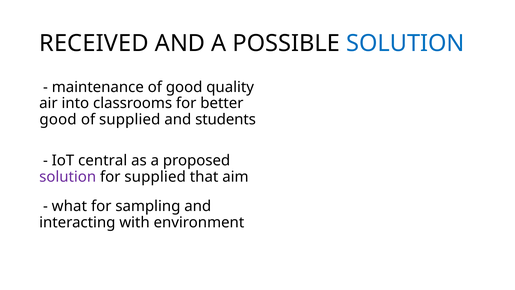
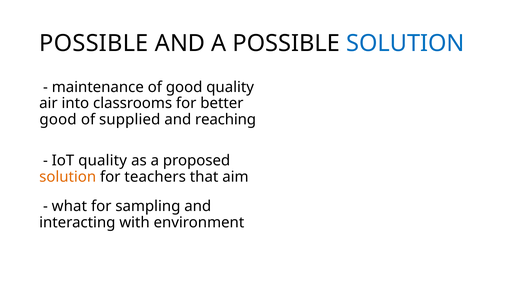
RECEIVED: RECEIVED -> POSSIBLE (94, 43)
students: students -> reaching (226, 119)
IoT central: central -> quality (103, 160)
solution colour: purple -> orange (68, 177)
for supplied: supplied -> teachers (155, 177)
